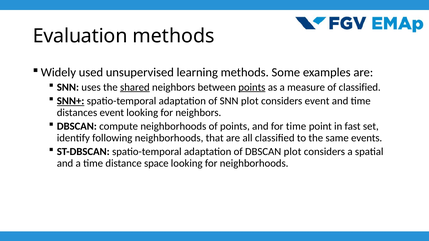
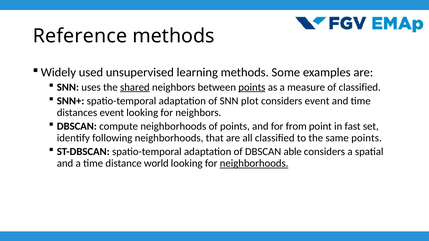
Evaluation: Evaluation -> Reference (80, 36)
SNN+ underline: present -> none (71, 101)
for time: time -> from (296, 127)
same events: events -> points (367, 138)
DBSCAN plot: plot -> able (293, 152)
space: space -> world (156, 163)
neighborhoods underline: none -> present (254, 163)
